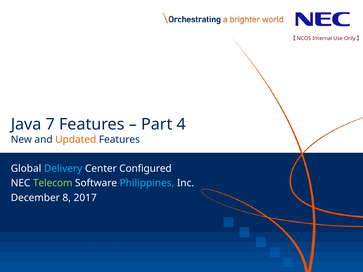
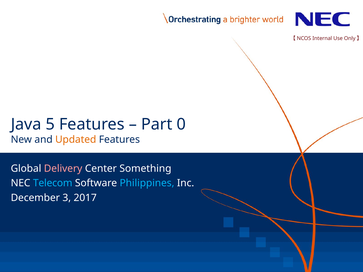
7: 7 -> 5 (50, 124)
4: 4 -> 0 (181, 124)
Delivery colour: light blue -> pink (63, 169)
Configured: Configured -> Something (145, 169)
Telecom colour: light green -> light blue (53, 183)
8: 8 -> 3 (67, 198)
